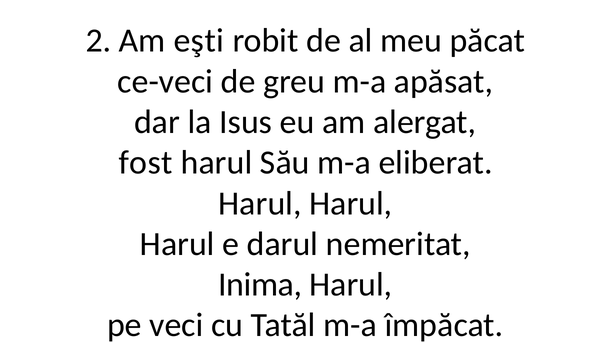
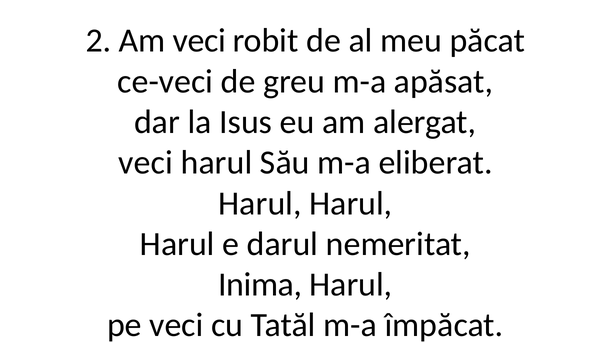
Am eşti: eşti -> veci (199, 41)
fost: fost -> veci (146, 163)
